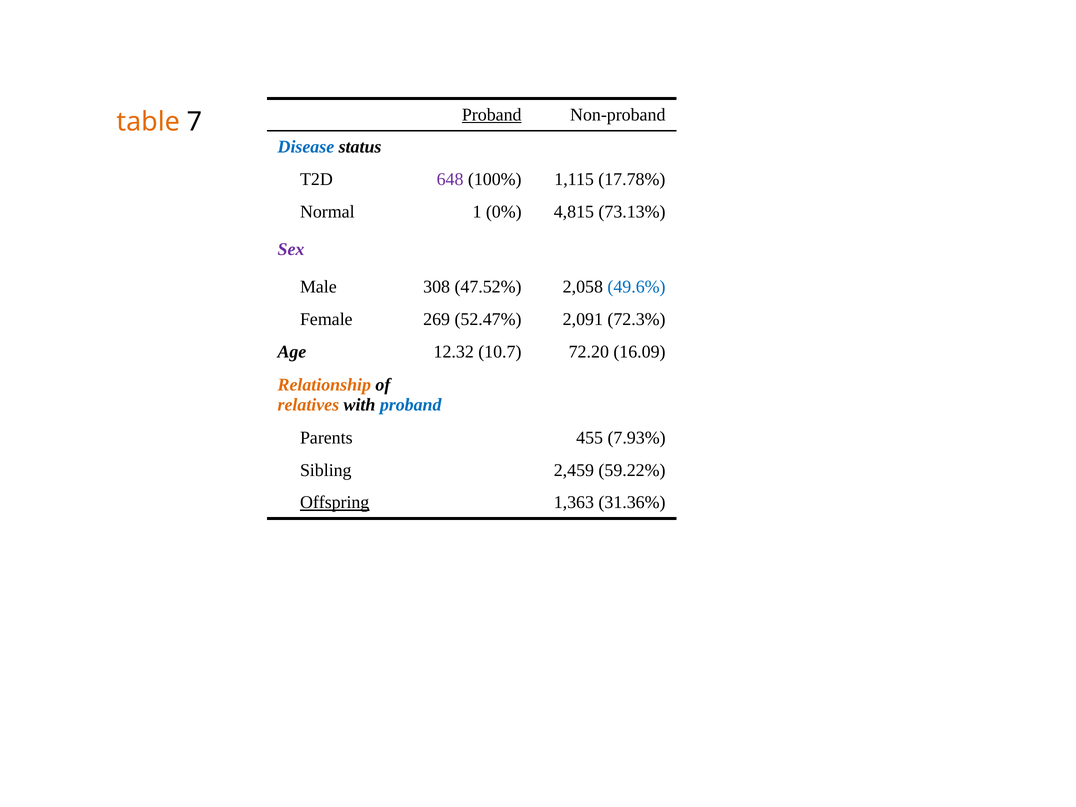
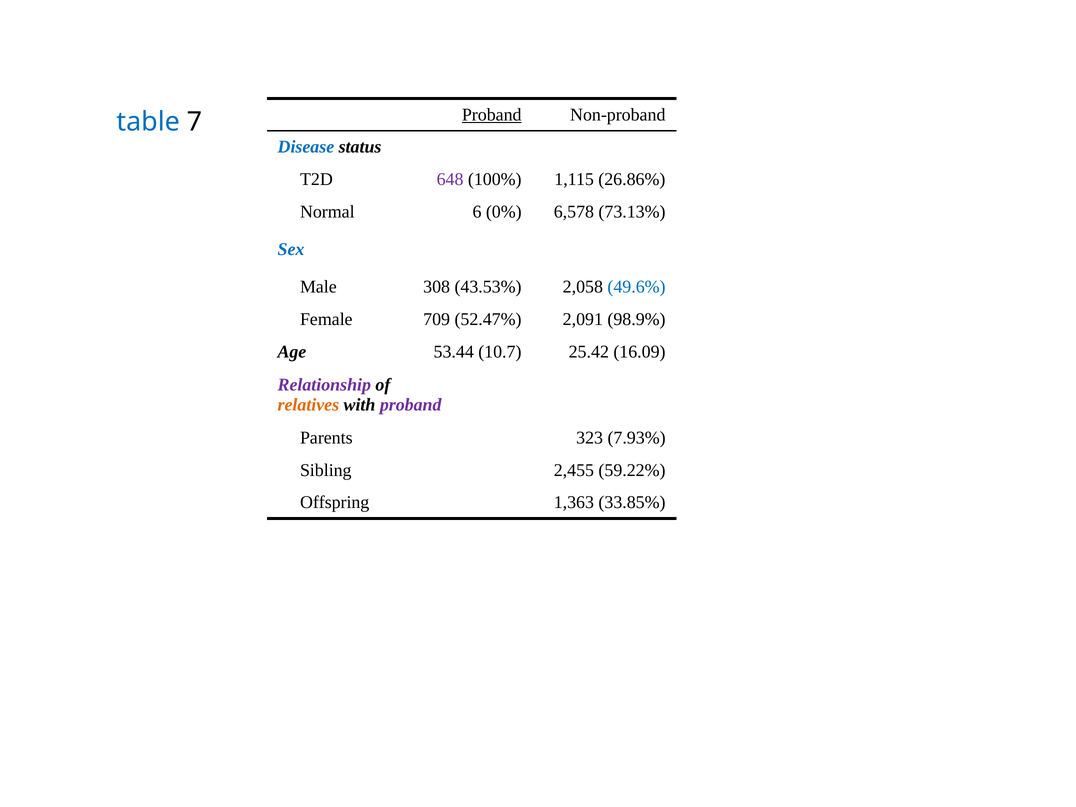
table colour: orange -> blue (148, 122)
17.78%: 17.78% -> 26.86% (632, 179)
1: 1 -> 6 (477, 212)
4,815: 4,815 -> 6,578 (574, 212)
Sex colour: purple -> blue (291, 249)
47.52%: 47.52% -> 43.53% (488, 287)
269: 269 -> 709 (437, 319)
72.3%: 72.3% -> 98.9% (637, 319)
12.32: 12.32 -> 53.44 (454, 352)
72.20: 72.20 -> 25.42 (589, 352)
Relationship colour: orange -> purple (324, 385)
proband colour: blue -> purple (411, 405)
455: 455 -> 323 (590, 438)
2,459: 2,459 -> 2,455 (574, 470)
Offspring underline: present -> none (335, 503)
31.36%: 31.36% -> 33.85% (632, 503)
